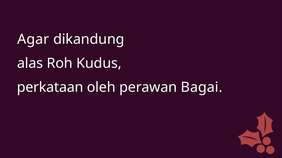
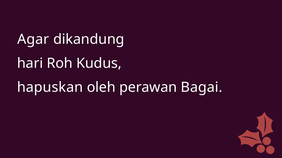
alas: alas -> hari (30, 64)
perkataan: perkataan -> hapuskan (50, 88)
